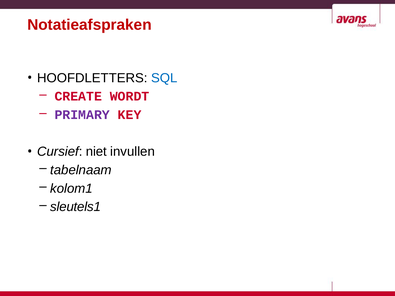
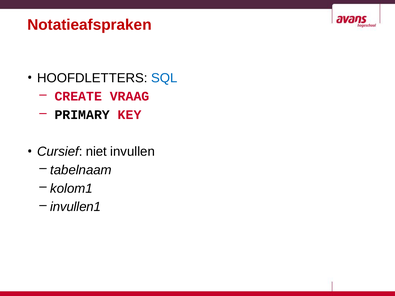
WORDT: WORDT -> VRAAG (130, 96)
PRIMARY colour: purple -> black (82, 115)
sleutels1: sleutels1 -> invullen1 (76, 207)
